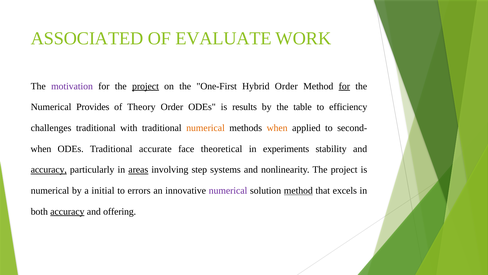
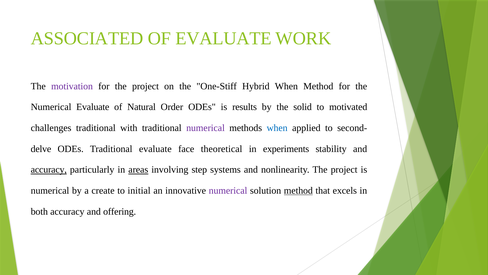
project underline: present -> none (145, 86)
One-First: One-First -> One-Stiff (217, 86)
Hybrid Order: Order -> When (286, 86)
for underline: present -> none (344, 86)
Numerical Provides: Provides -> Evaluate (93, 107)
Theory: Theory -> Natural (141, 107)
table: table -> solid (303, 107)
efficiency: efficiency -> motivated (348, 107)
numerical colour: orange -> purple (206, 128)
when colour: orange -> blue (277, 128)
when: when -> delve (41, 149)
Traditional accurate: accurate -> evaluate (155, 149)
initial: initial -> create (103, 190)
errors: errors -> initial (139, 190)
accuracy underline: present -> none (67, 211)
